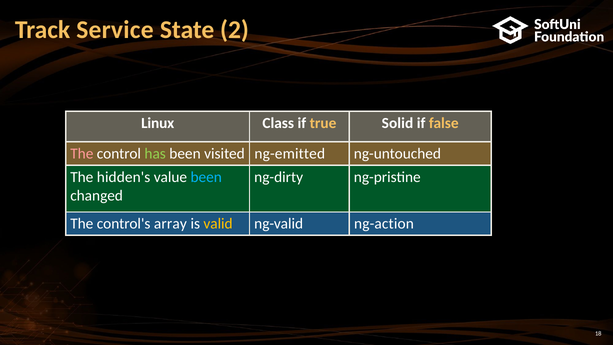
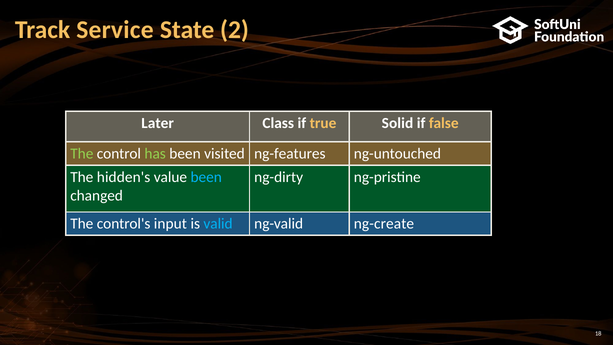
Linux: Linux -> Later (158, 123)
The colour: pink -> light green (82, 154)
ng-emitted: ng-emitted -> ng-features (290, 154)
array: array -> input (170, 224)
valid colour: yellow -> light blue (218, 224)
ng-action: ng-action -> ng-create (384, 224)
